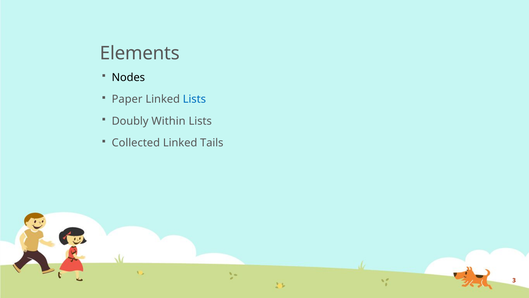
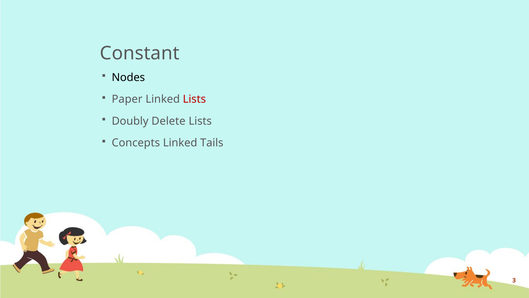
Elements: Elements -> Constant (140, 53)
Lists colour: blue -> red (194, 99)
Within: Within -> Delete (168, 121)
Collected: Collected -> Concepts (136, 143)
